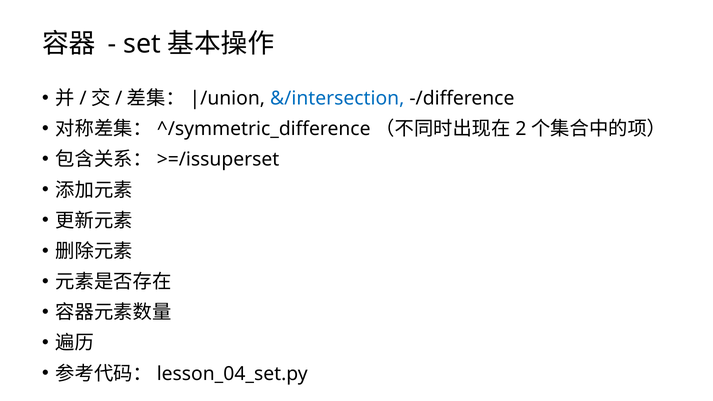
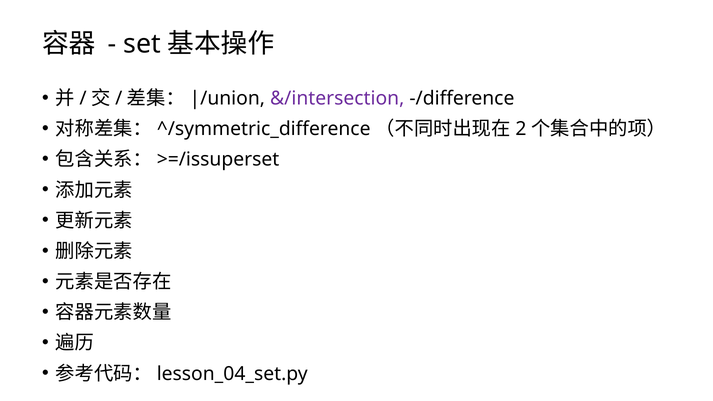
&/intersection colour: blue -> purple (337, 98)
